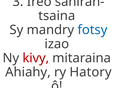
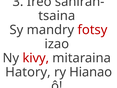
fotsy colour: blue -> red (92, 30)
Ahiahy: Ahiahy -> Hatory (28, 72)
Hatory: Hatory -> Hianao (91, 72)
